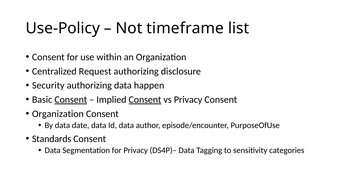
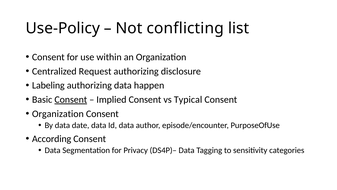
timeframe: timeframe -> conflicting (185, 28)
Security: Security -> Labeling (48, 85)
Consent underline: present -> none (145, 99)
vs Privacy: Privacy -> Typical (188, 99)
Standards: Standards -> According (52, 138)
